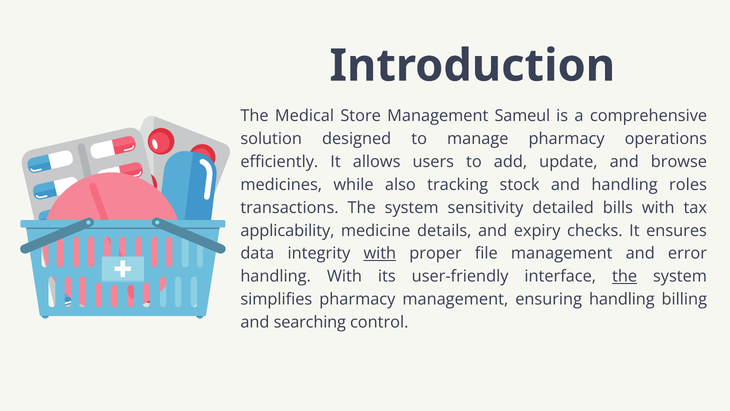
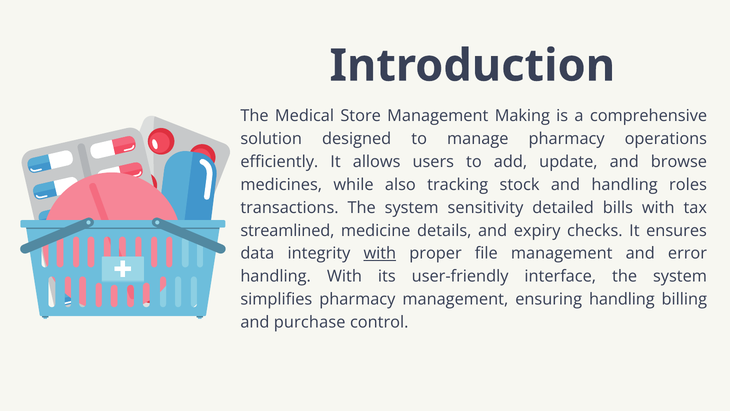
Sameul: Sameul -> Making (522, 116)
applicability: applicability -> streamlined (287, 230)
the underline: present -> none (625, 276)
searching: searching -> purchase (310, 322)
